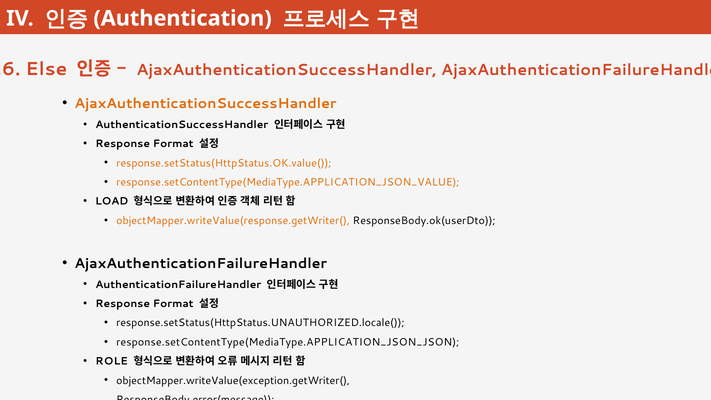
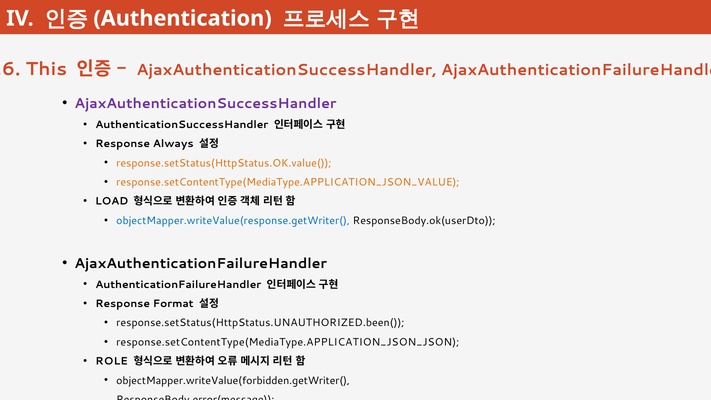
Else: Else -> This (46, 69)
AjaxAuthenticationSuccessHandler colour: orange -> purple (205, 103)
Format: Format -> Always (173, 144)
objectMapper.writeValue(response.getWriter( colour: orange -> blue (233, 221)
response.setStatus(HttpStatus.UNAUTHORIZED.locale(: response.setStatus(HttpStatus.UNAUTHORIZED.locale( -> response.setStatus(HttpStatus.UNAUTHORIZED.been( (260, 323)
objectMapper.writeValue(exception.getWriter(: objectMapper.writeValue(exception.getWriter( -> objectMapper.writeValue(forbidden.getWriter( (233, 381)
